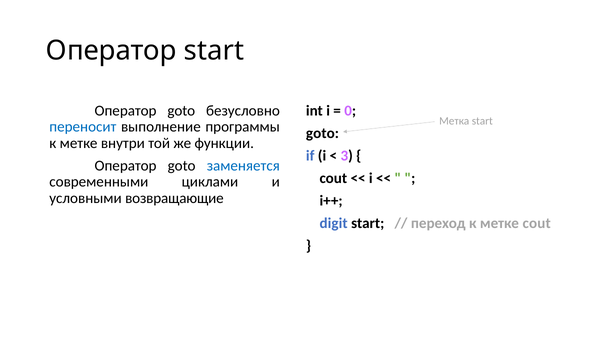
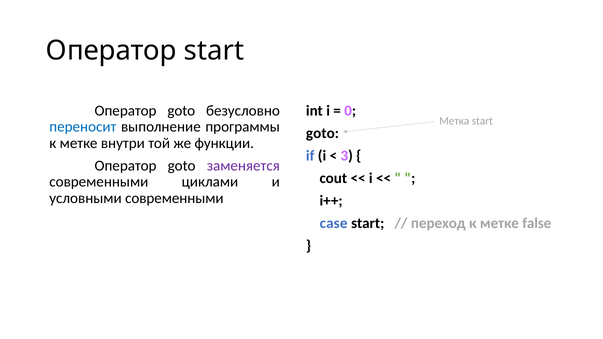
заменяется colour: blue -> purple (243, 166)
условными возвращающие: возвращающие -> современными (174, 198)
digit: digit -> case (334, 223)
метке cout: cout -> false (537, 223)
